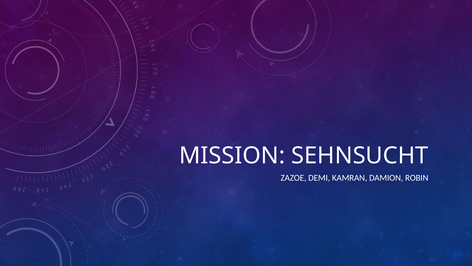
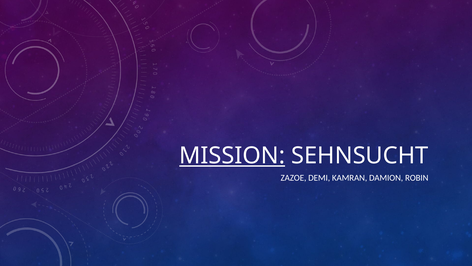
MISSION underline: none -> present (232, 155)
